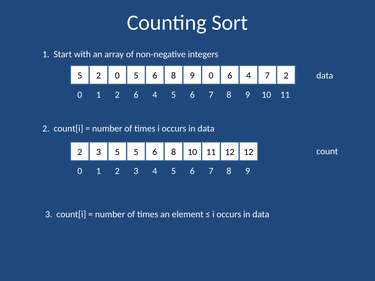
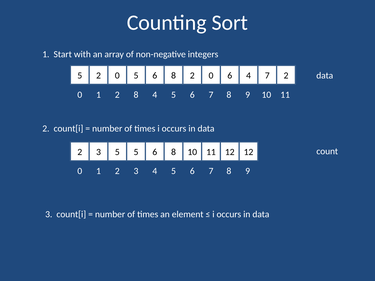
9: 9 -> 2 (192, 76)
2 6: 6 -> 8 (136, 95)
